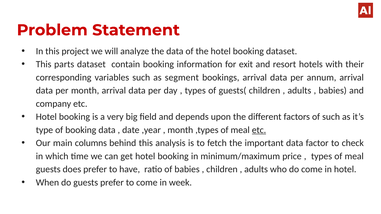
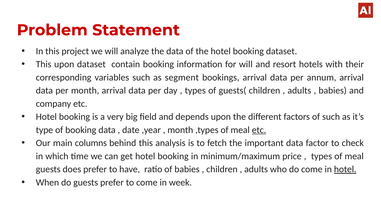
This parts: parts -> upon (64, 64)
for exit: exit -> will (246, 64)
hotel underline: none -> present (345, 170)
